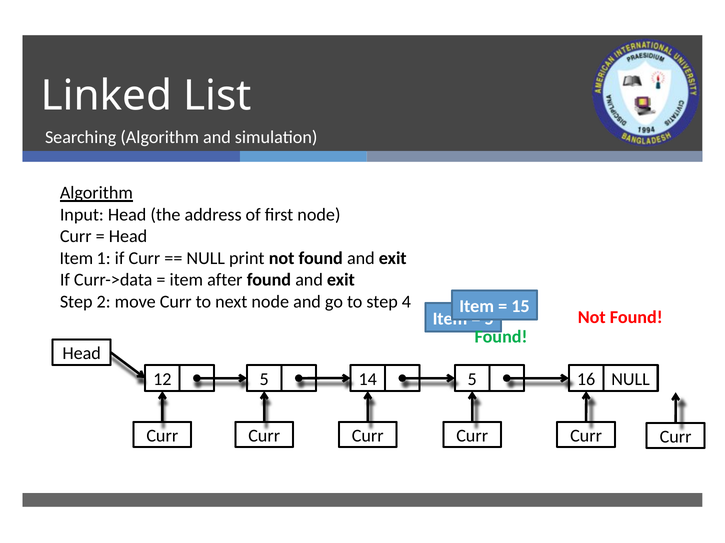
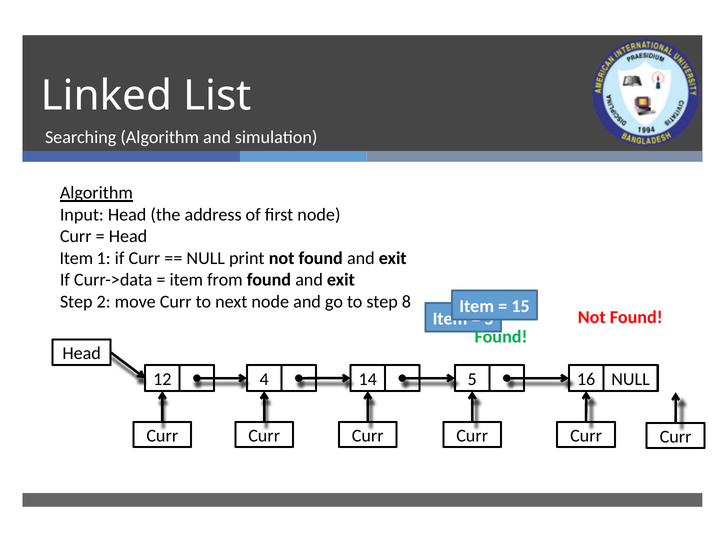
after: after -> from (225, 280)
4: 4 -> 8 (406, 302)
12 5: 5 -> 4 (264, 380)
